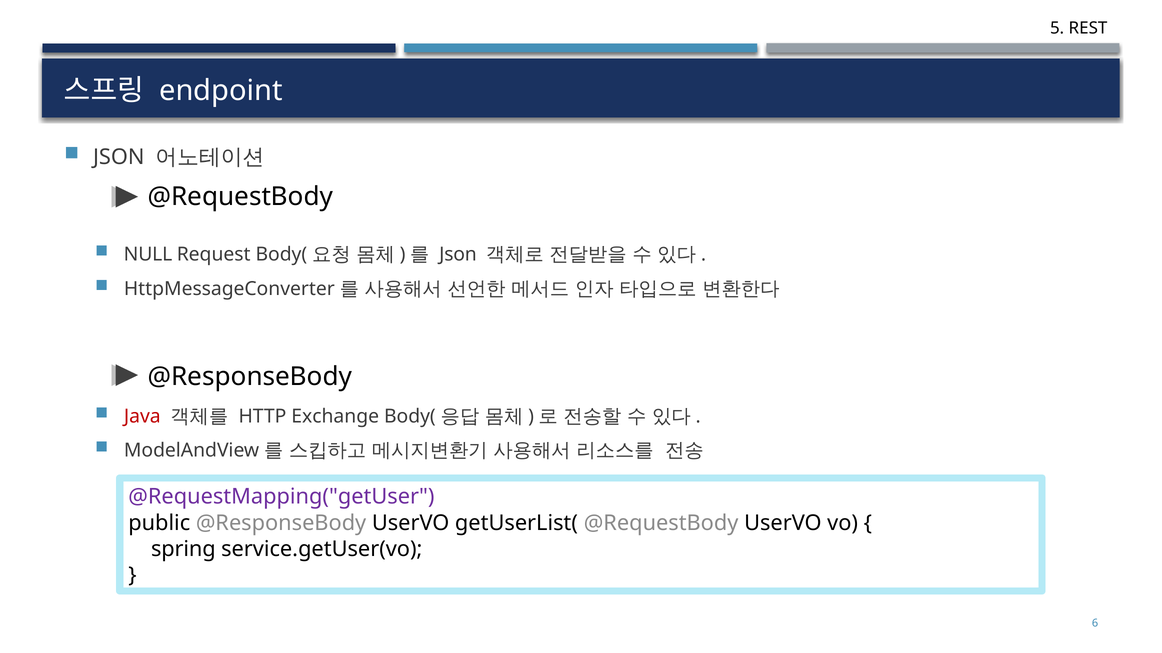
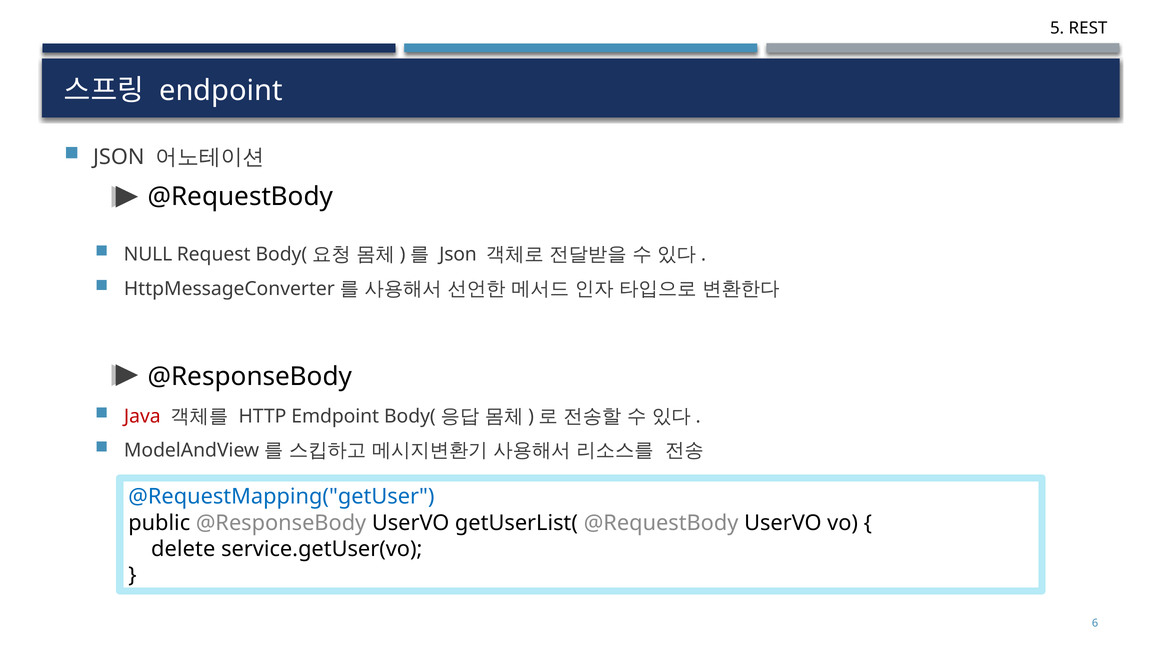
Exchange: Exchange -> Emdpoint (335, 417)
@RequestMapping("getUser colour: purple -> blue (281, 497)
spring: spring -> delete (183, 550)
